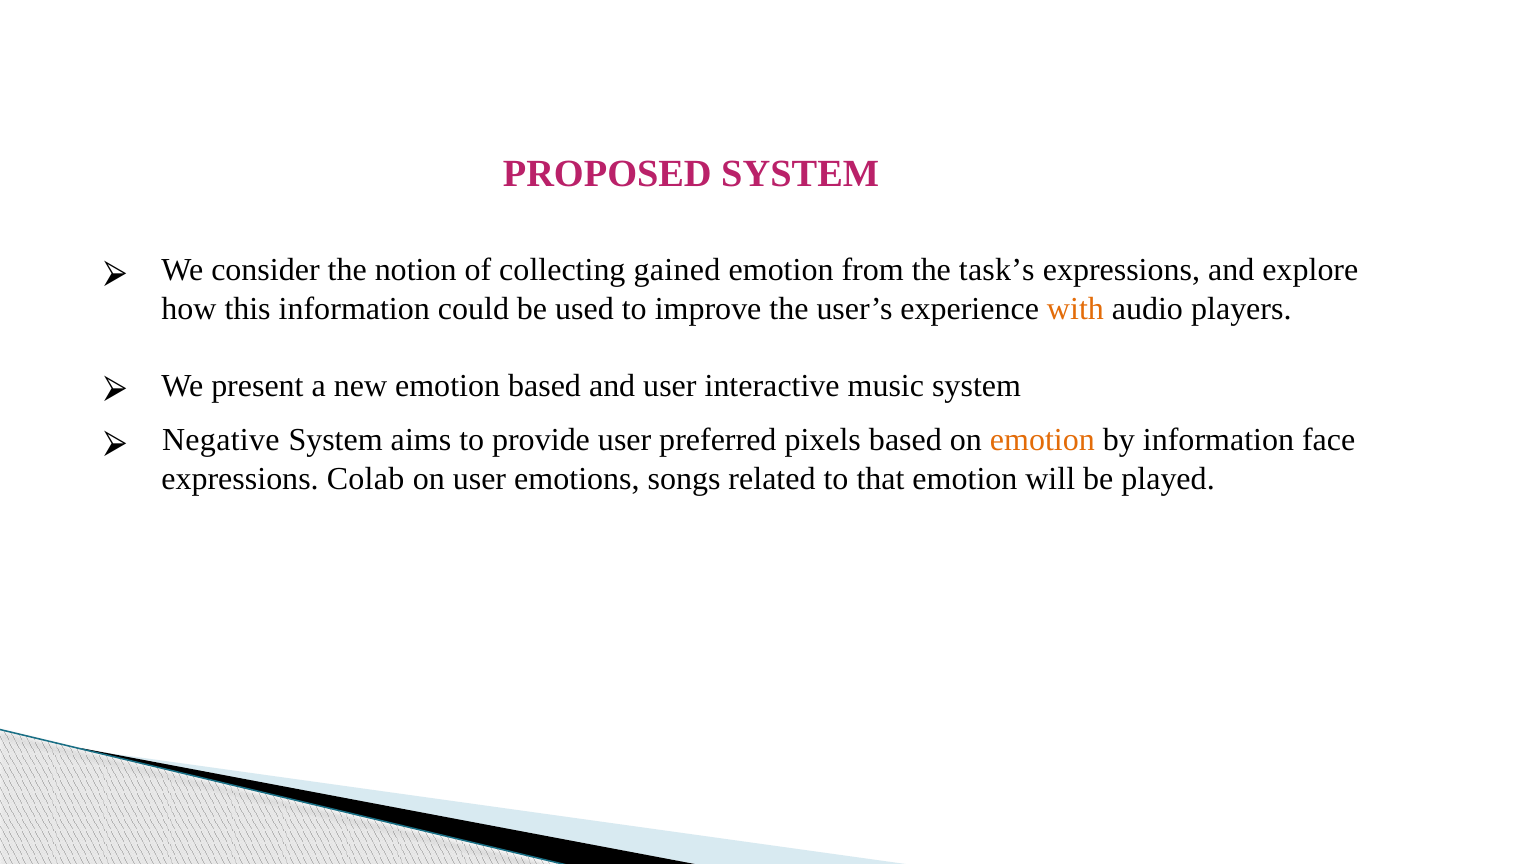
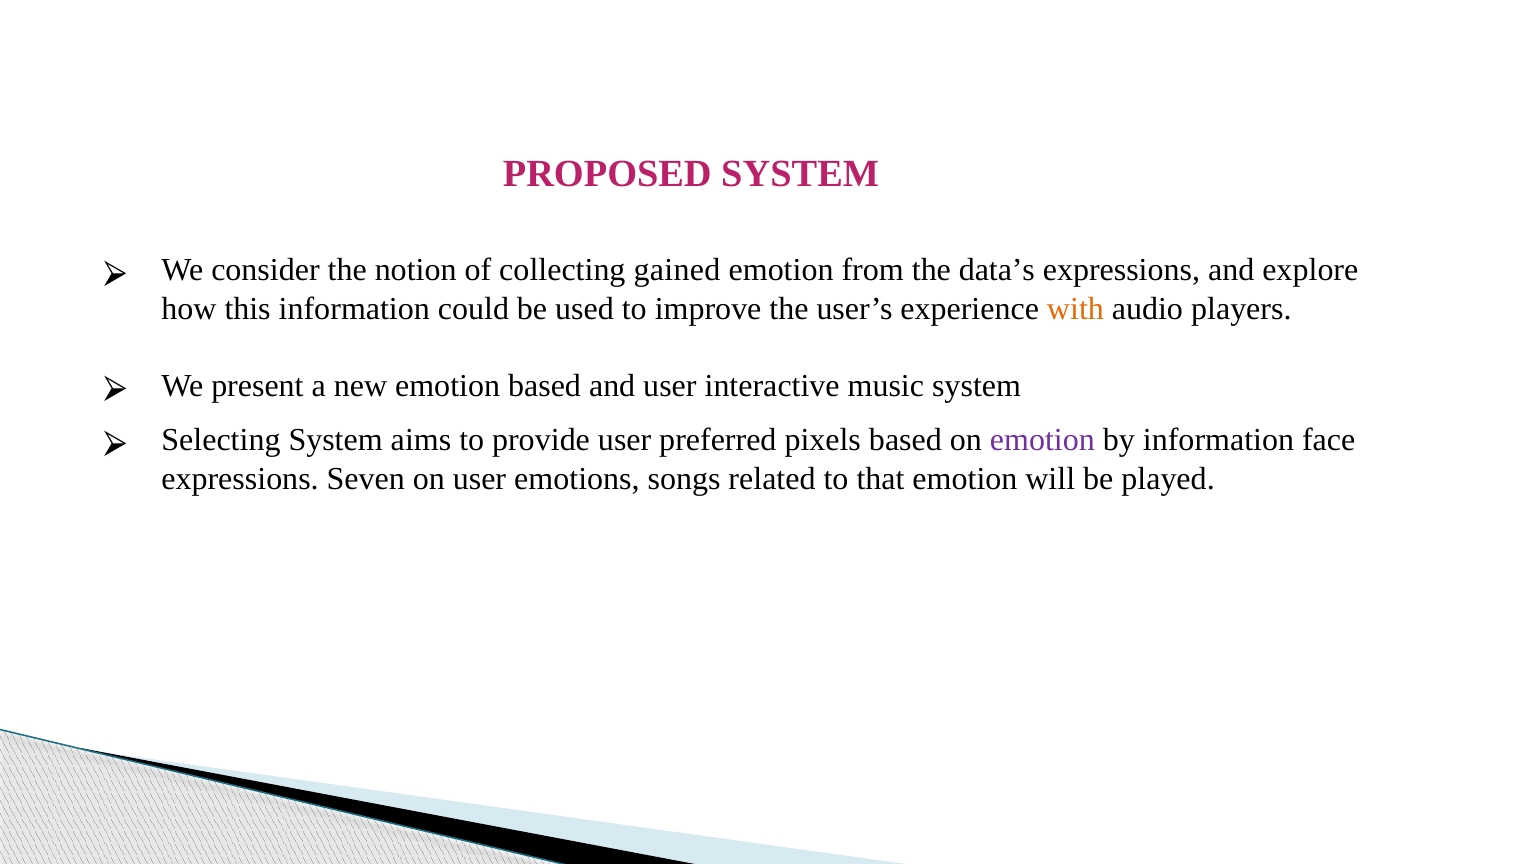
task’s: task’s -> data’s (997, 270)
Negative: Negative -> Selecting (221, 440)
emotion colour: orange -> purple (1042, 440)
Colab: Colab -> Seven (366, 478)
